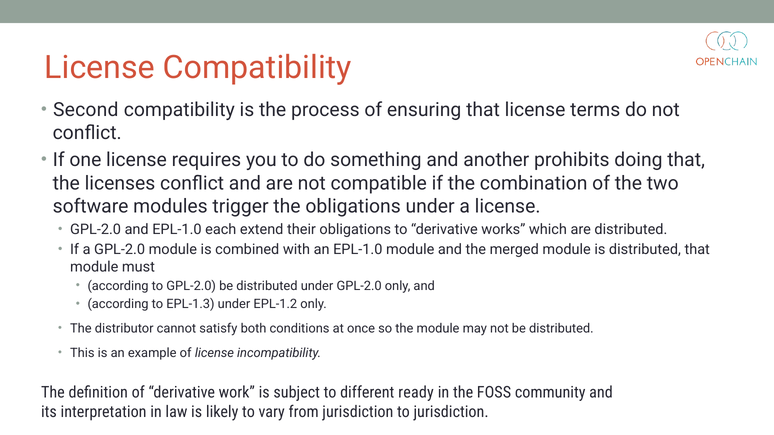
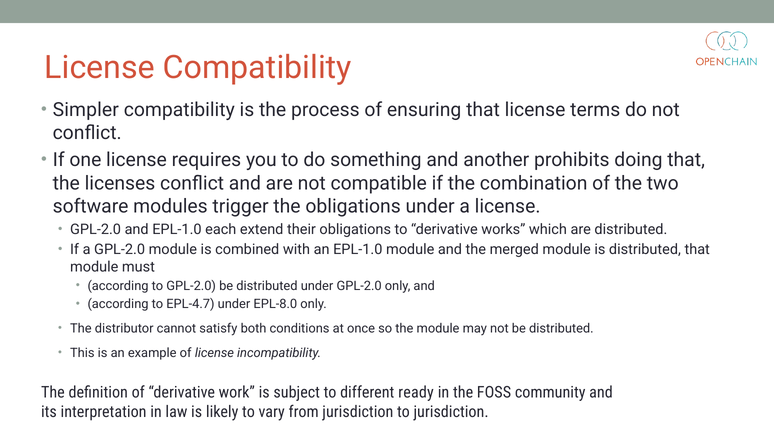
Second: Second -> Simpler (86, 110)
EPL-1.3: EPL-1.3 -> EPL-4.7 (190, 304)
EPL-1.2: EPL-1.2 -> EPL-8.0 (275, 304)
